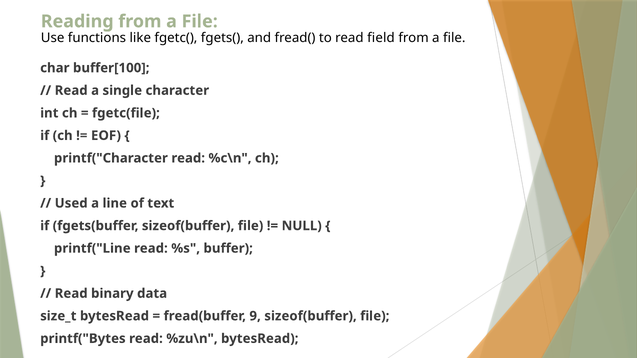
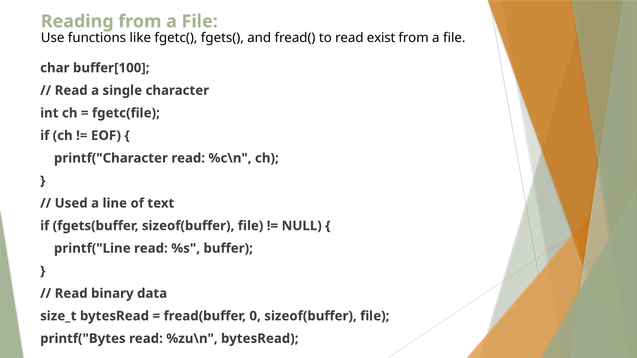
field: field -> exist (381, 38)
9: 9 -> 0 (255, 316)
